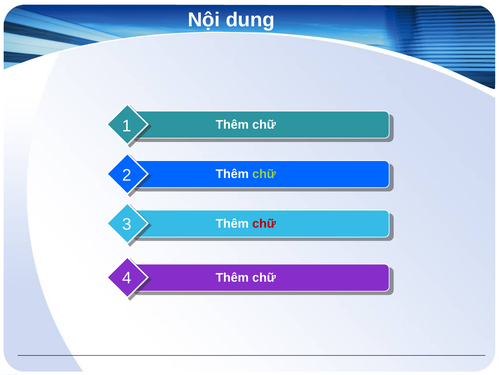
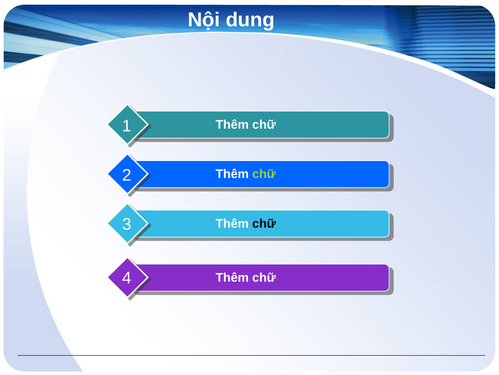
chữ colour: red -> black (264, 223)
